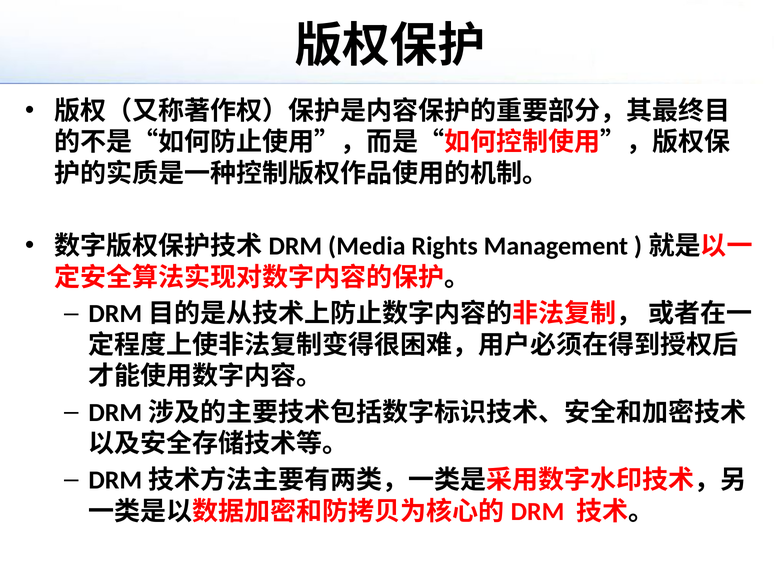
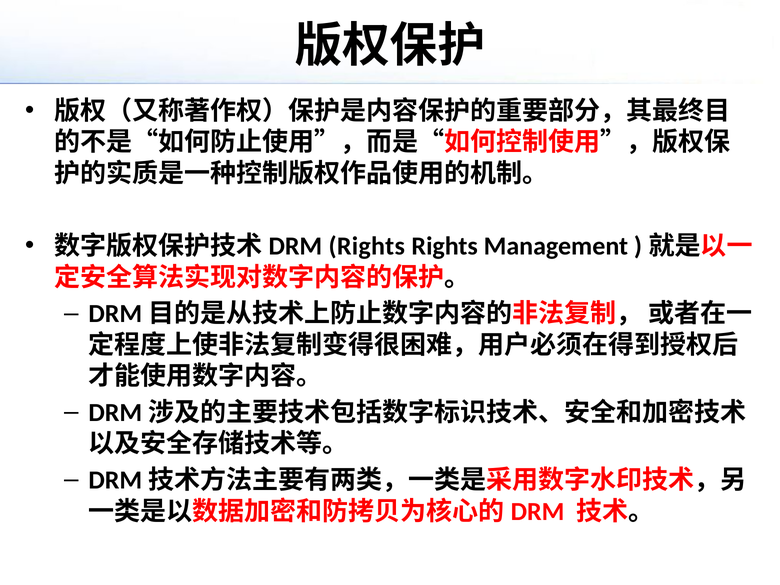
Media: Media -> Rights (367, 246)
